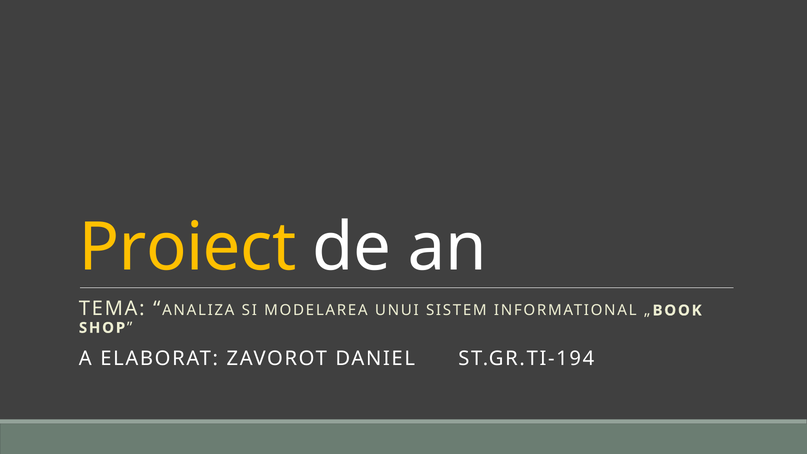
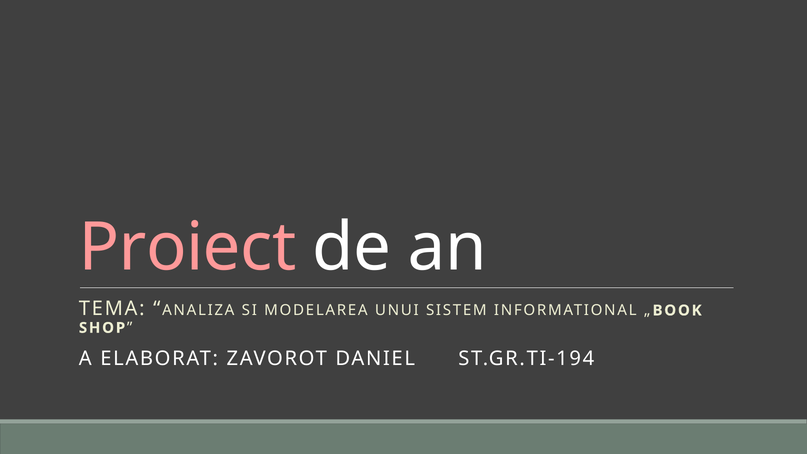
Proiect colour: yellow -> pink (188, 247)
